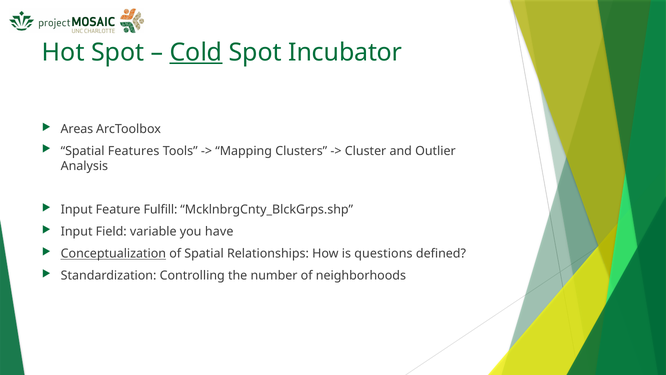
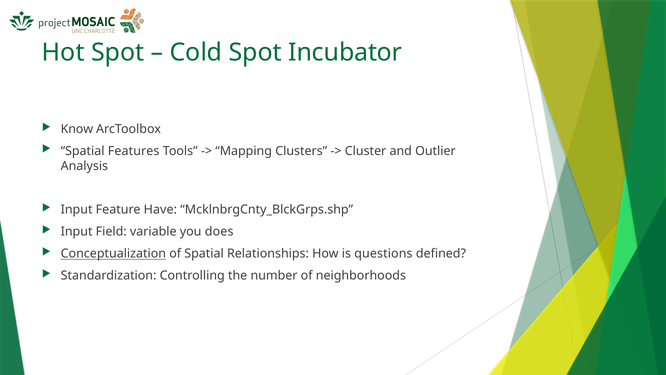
Cold underline: present -> none (196, 53)
Areas: Areas -> Know (77, 129)
Fulfill: Fulfill -> Have (160, 210)
have: have -> does (219, 232)
